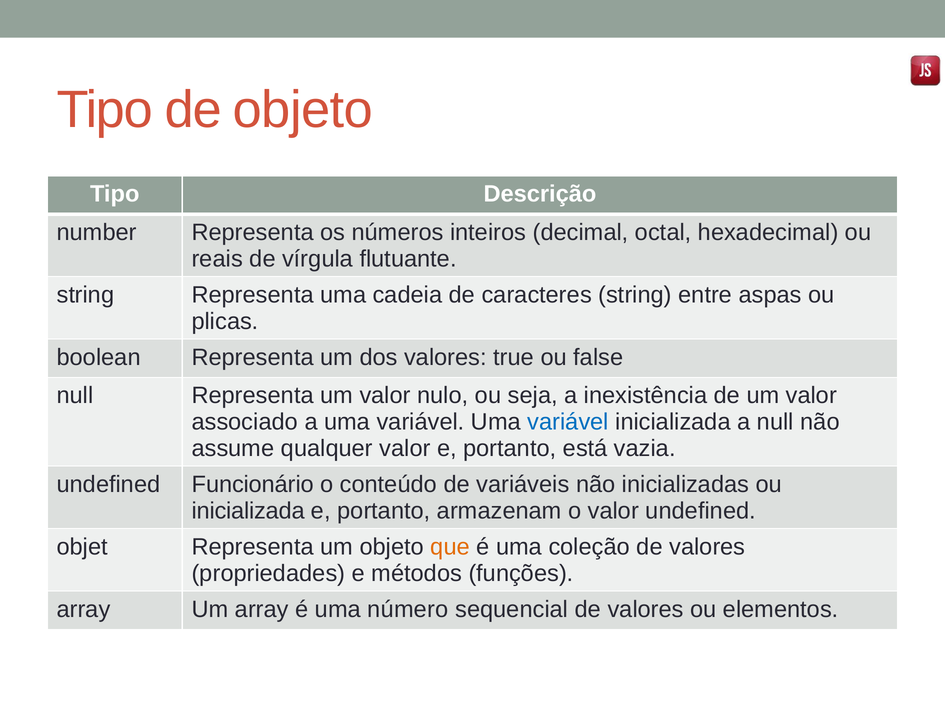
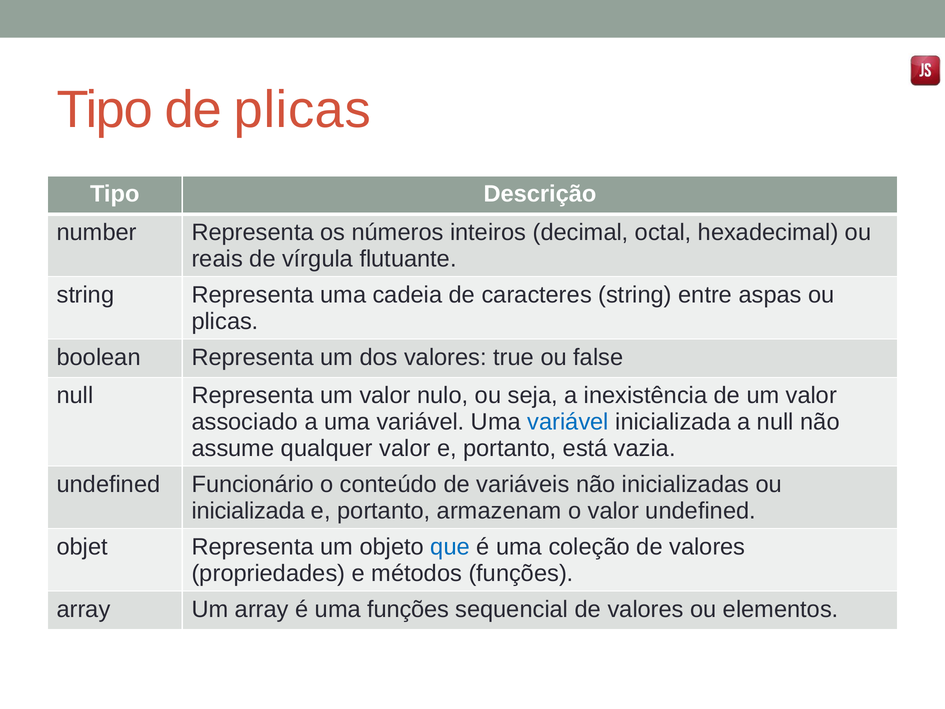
de objeto: objeto -> plicas (302, 110)
que colour: orange -> blue (450, 547)
uma número: número -> funções (408, 609)
